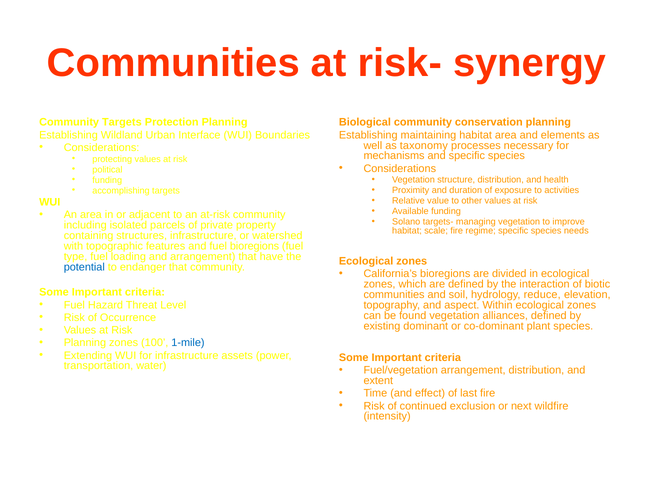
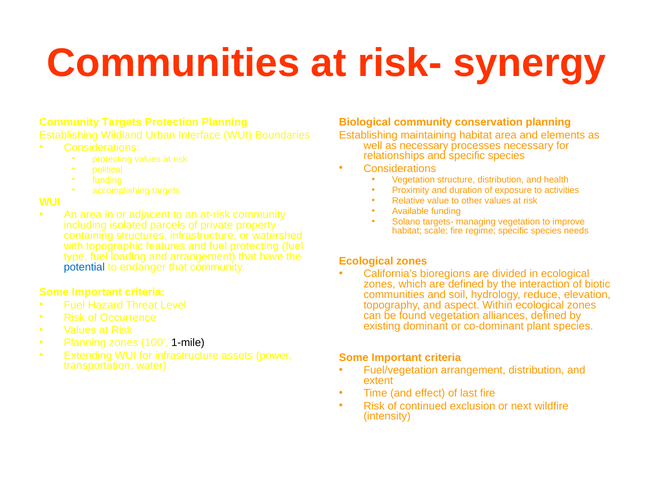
as taxonomy: taxonomy -> necessary (424, 146)
mechanisms: mechanisms -> relationships (394, 156)
fuel bioregions: bioregions -> protecting (254, 246)
1-mile colour: blue -> black (188, 343)
